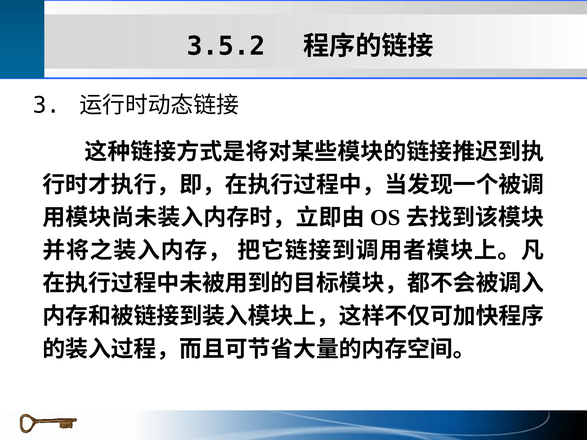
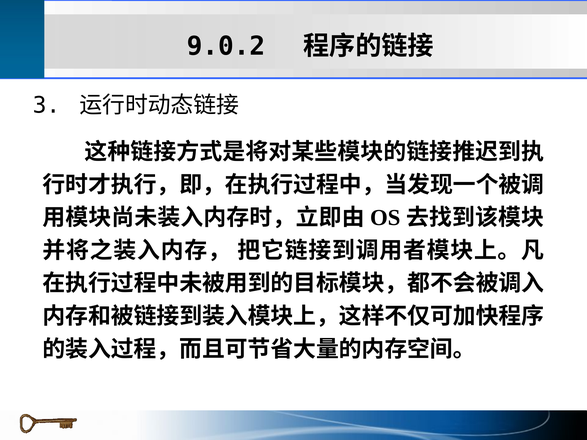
3.5.2: 3.5.2 -> 9.0.2 (226, 46)
